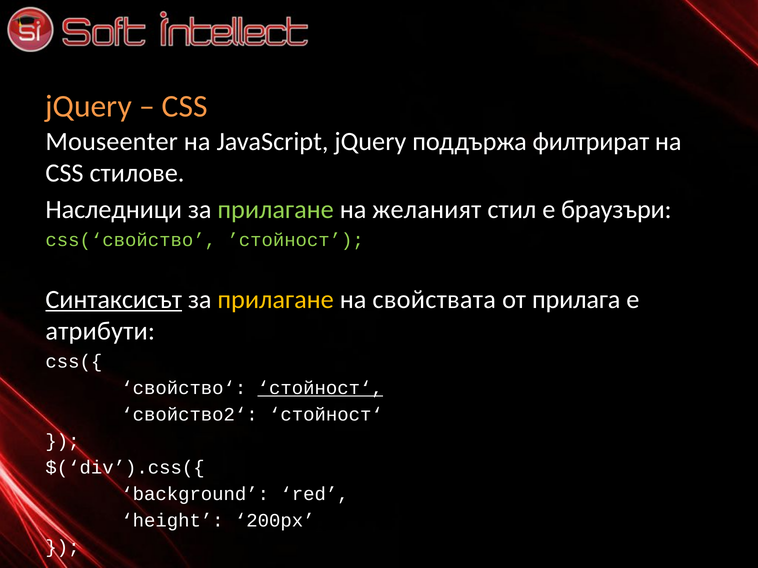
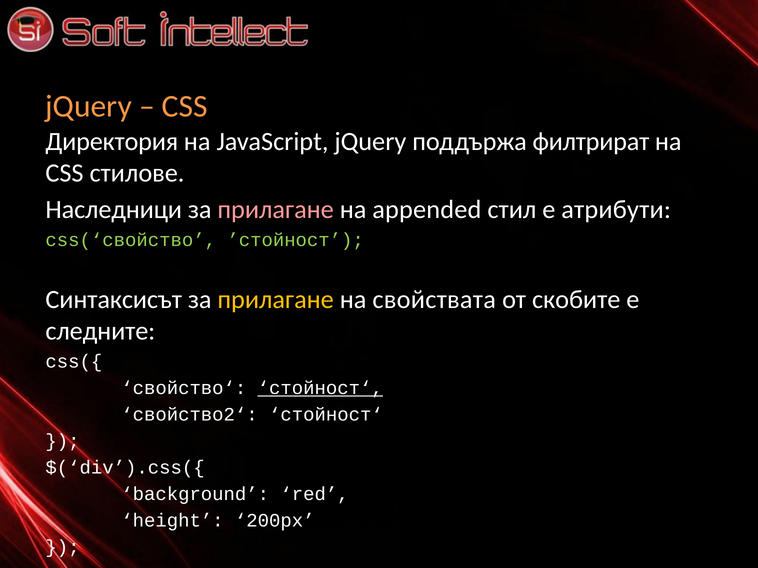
Mouseenter: Mouseenter -> Директория (112, 141)
прилагане colour: light green -> pink (276, 210)
желаният: желаният -> appended (427, 210)
браузъри: браузъри -> атрибути (616, 210)
Синтаксисът underline: present -> none (114, 300)
прилага: прилага -> скобите (576, 300)
атрибути: атрибути -> следните (100, 331)
